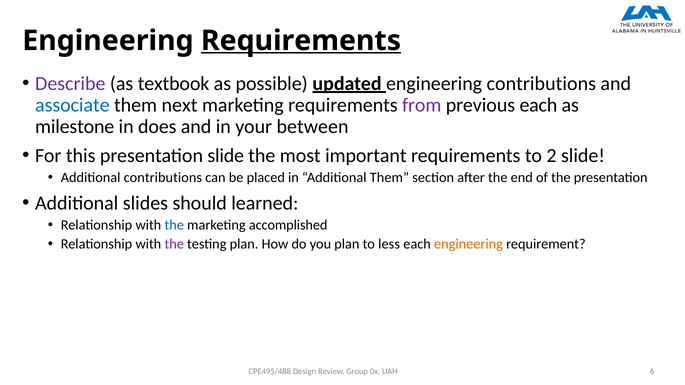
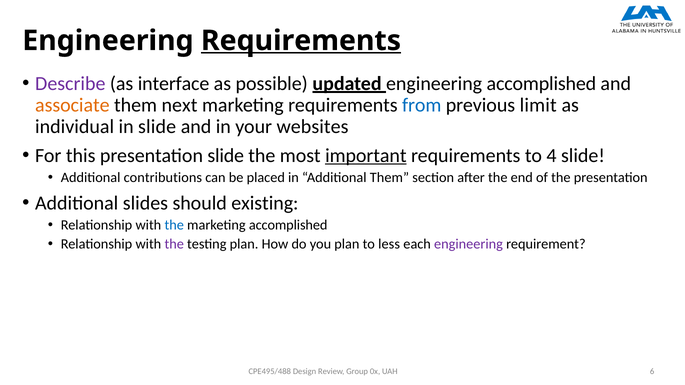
textbook: textbook -> interface (174, 84)
engineering contributions: contributions -> accomplished (541, 84)
associate colour: blue -> orange (72, 105)
from colour: purple -> blue (422, 105)
previous each: each -> limit (538, 105)
milestone: milestone -> individual (75, 127)
in does: does -> slide (157, 127)
between: between -> websites (313, 127)
important underline: none -> present (366, 156)
2: 2 -> 4 (551, 156)
learned: learned -> existing (265, 203)
engineering colour: orange -> purple (469, 244)
